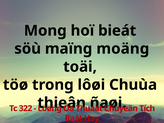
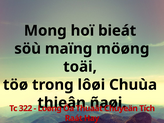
moäng: moäng -> möøng (123, 49)
